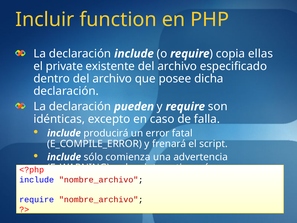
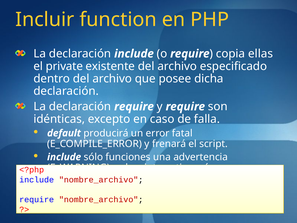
declaración pueden: pueden -> require (134, 106)
include: include -> default (64, 133)
comienza: comienza -> funciones (128, 157)
